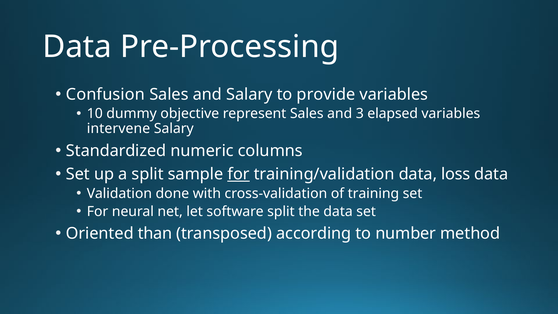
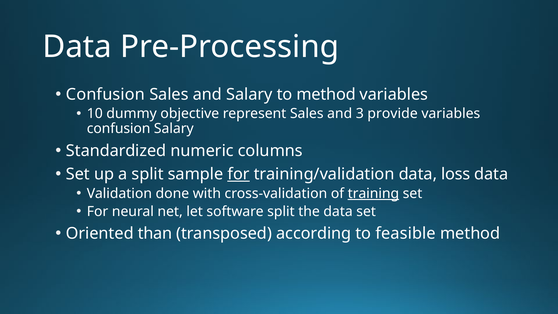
to provide: provide -> method (326, 94)
elapsed: elapsed -> provide (393, 114)
intervene: intervene -> confusion (119, 129)
training underline: none -> present (373, 193)
number: number -> feasible (406, 233)
